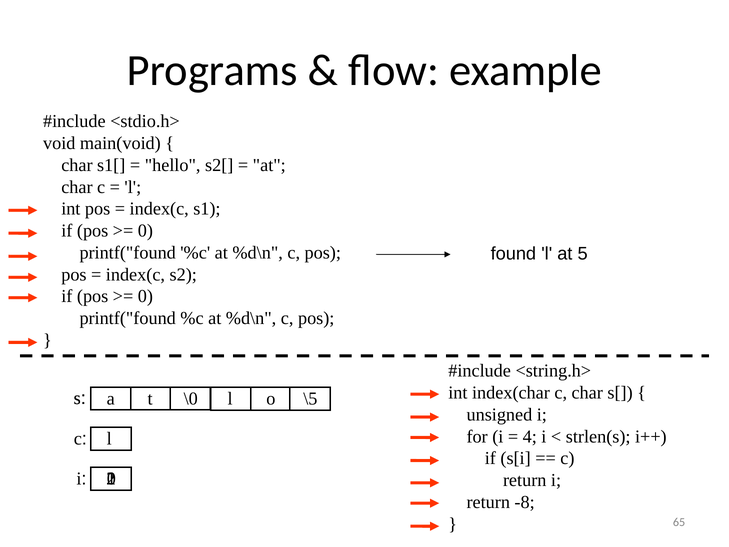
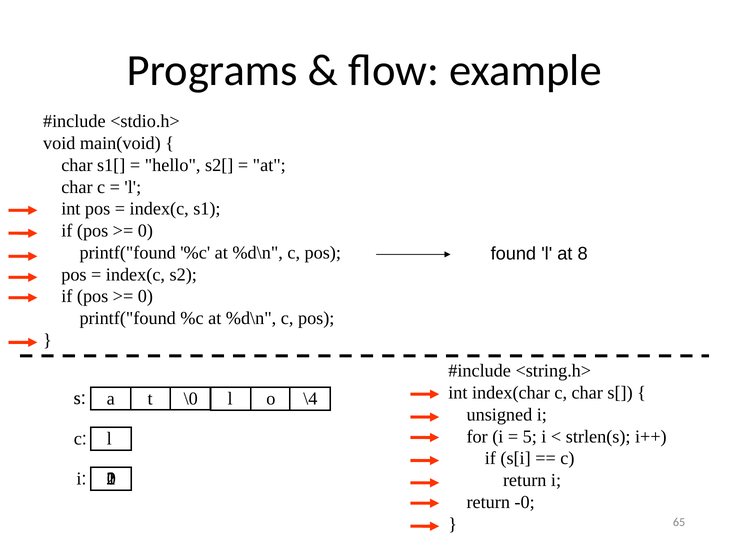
5: 5 -> 8 (583, 254)
\5: \5 -> \4 (310, 398)
4: 4 -> 5 (530, 436)
-8: -8 -> -0 (525, 502)
